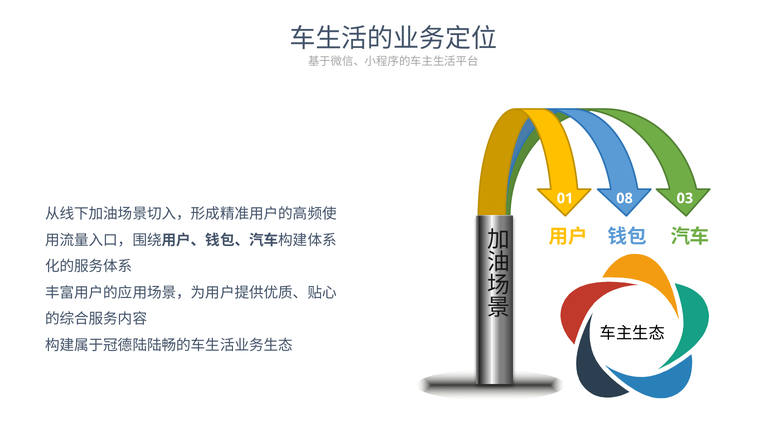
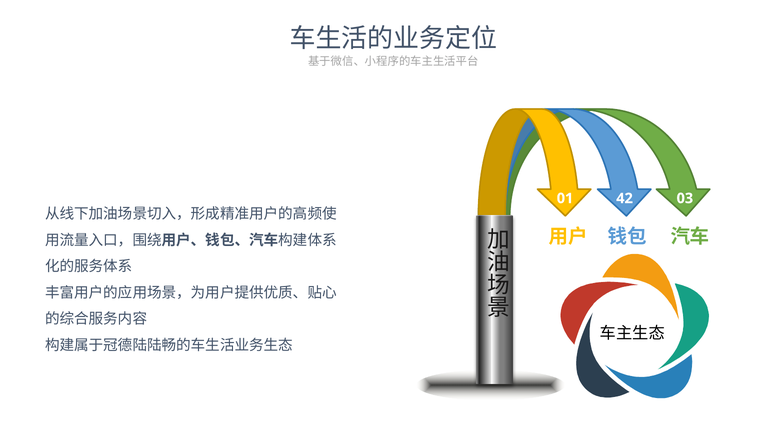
08: 08 -> 42 (625, 198)
